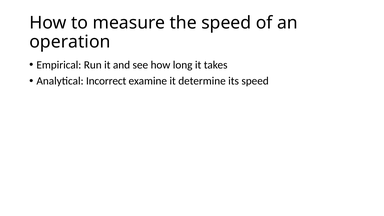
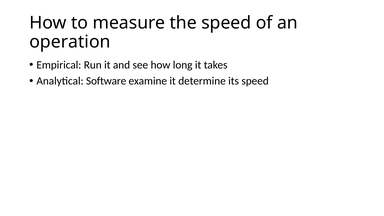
Incorrect: Incorrect -> Software (106, 81)
